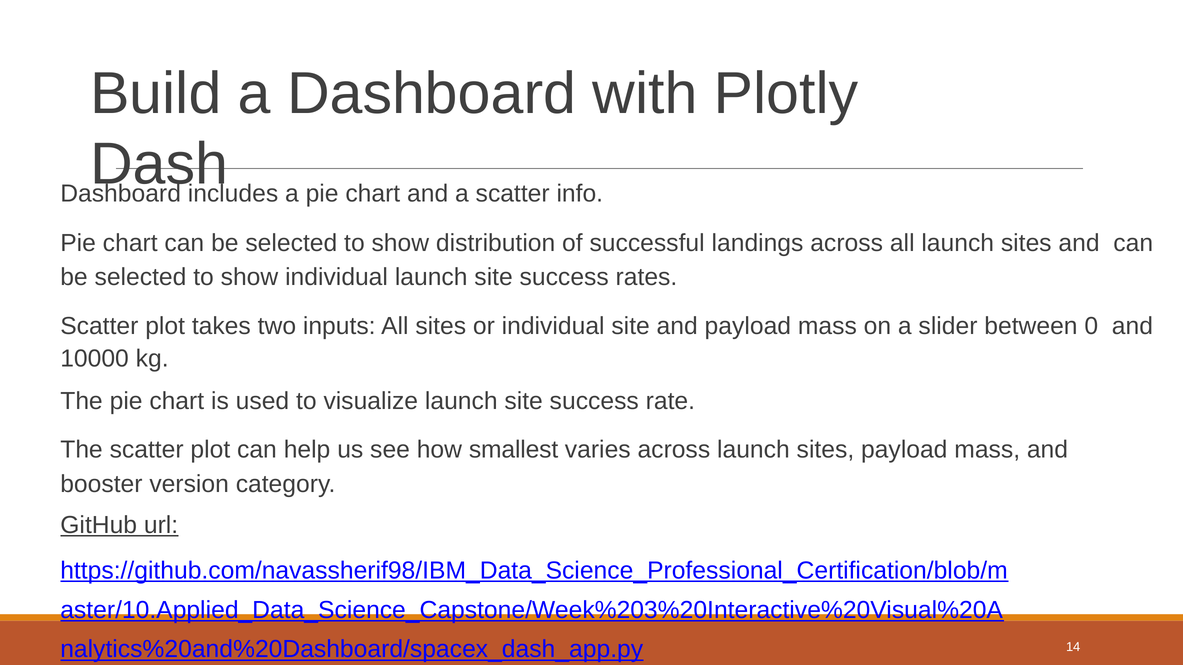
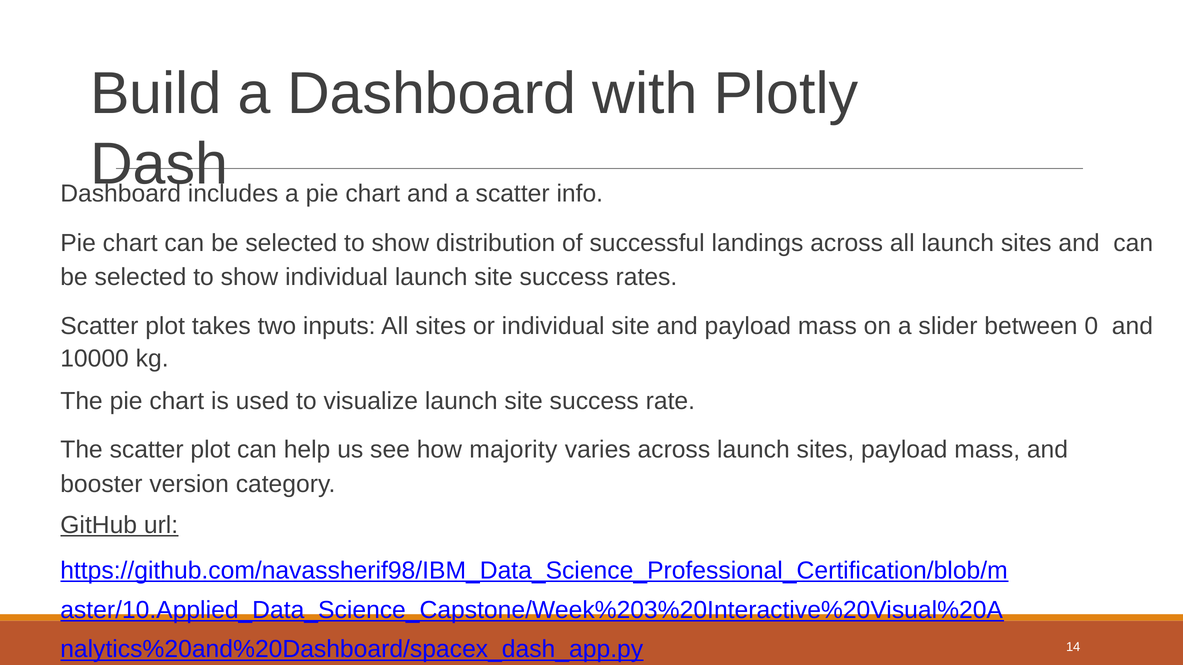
smallest: smallest -> majority (513, 450)
